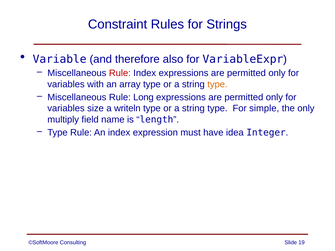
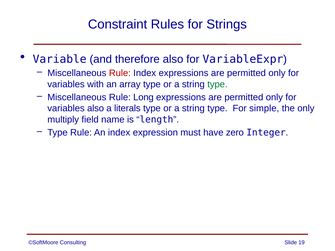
type colour: orange -> green (217, 84)
variables size: size -> also (96, 109)
writeln: writeln -> literals (127, 109)
idea: idea -> zero (235, 133)
